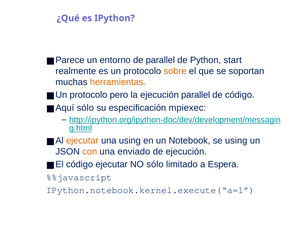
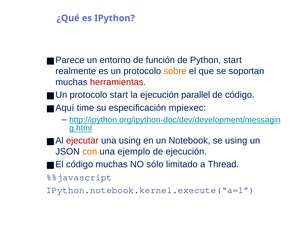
de parallel: parallel -> función (160, 60)
herramientas colour: orange -> red (118, 82)
protocolo pero: pero -> start (119, 95)
sólo: sólo -> time (85, 108)
ejecutar colour: orange -> red (82, 141)
enviado: enviado -> ejemplo (134, 152)
código ejecutar: ejecutar -> muchas (112, 164)
Espera: Espera -> Thread (223, 164)
